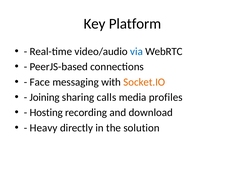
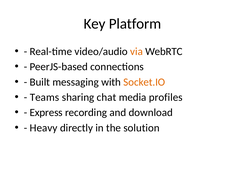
via colour: blue -> orange (137, 51)
Face: Face -> Built (40, 82)
Joining: Joining -> Teams (45, 97)
calls: calls -> chat (107, 97)
Hosting: Hosting -> Express (46, 112)
